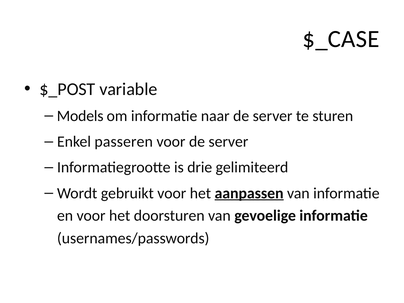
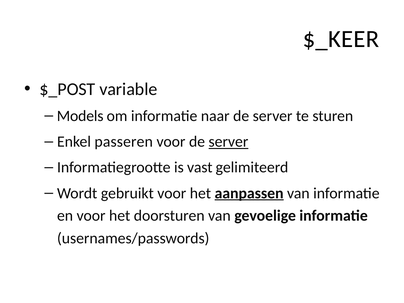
$_CASE: $_CASE -> $_KEER (341, 39)
server underline: none -> present (228, 142)
drie: drie -> vast (200, 167)
